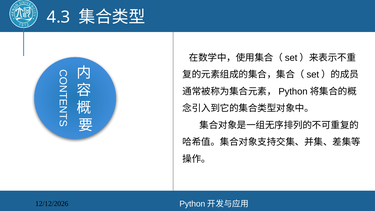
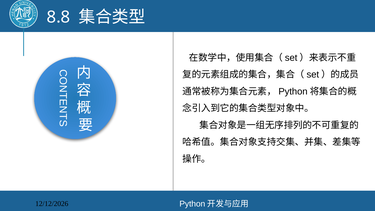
4.3: 4.3 -> 8.8 (58, 17)
